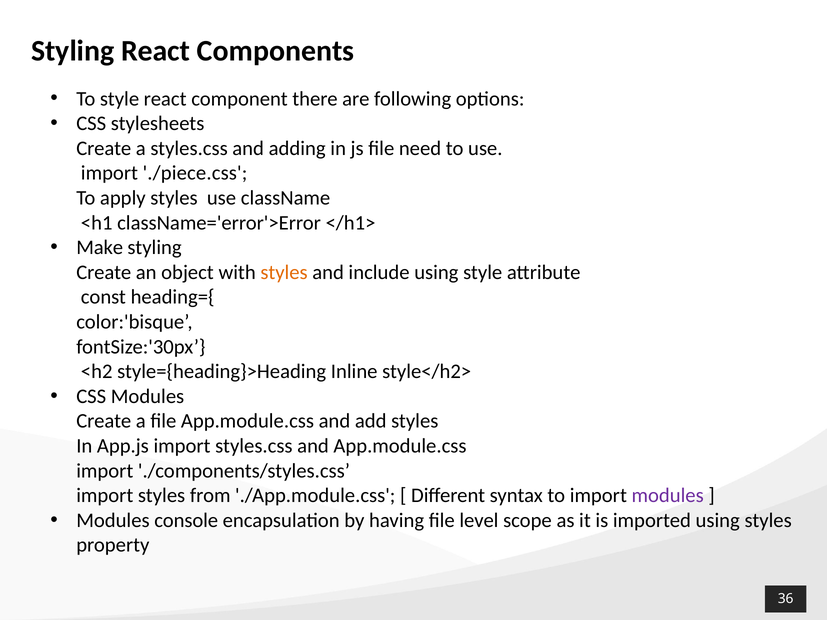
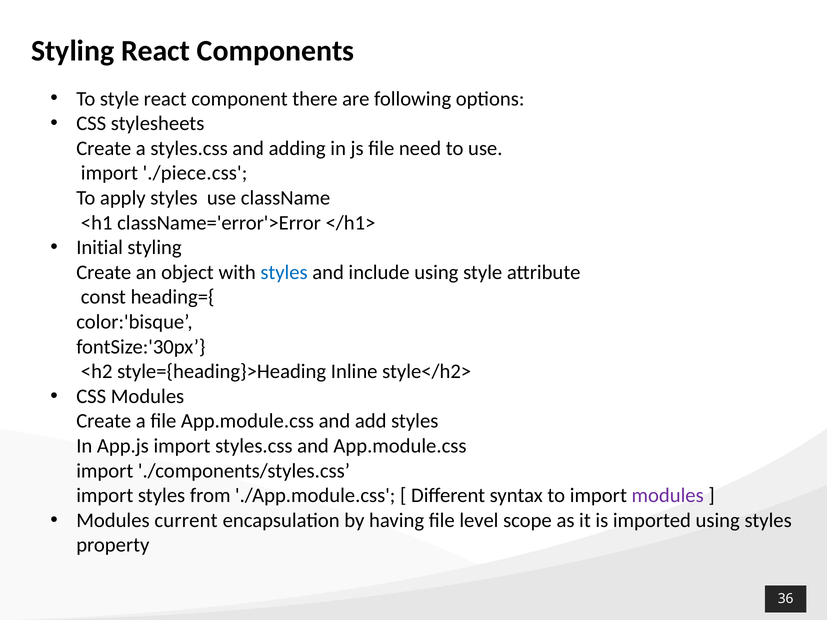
Make: Make -> Initial (100, 248)
styles colour: orange -> blue (284, 272)
console: console -> current (186, 521)
